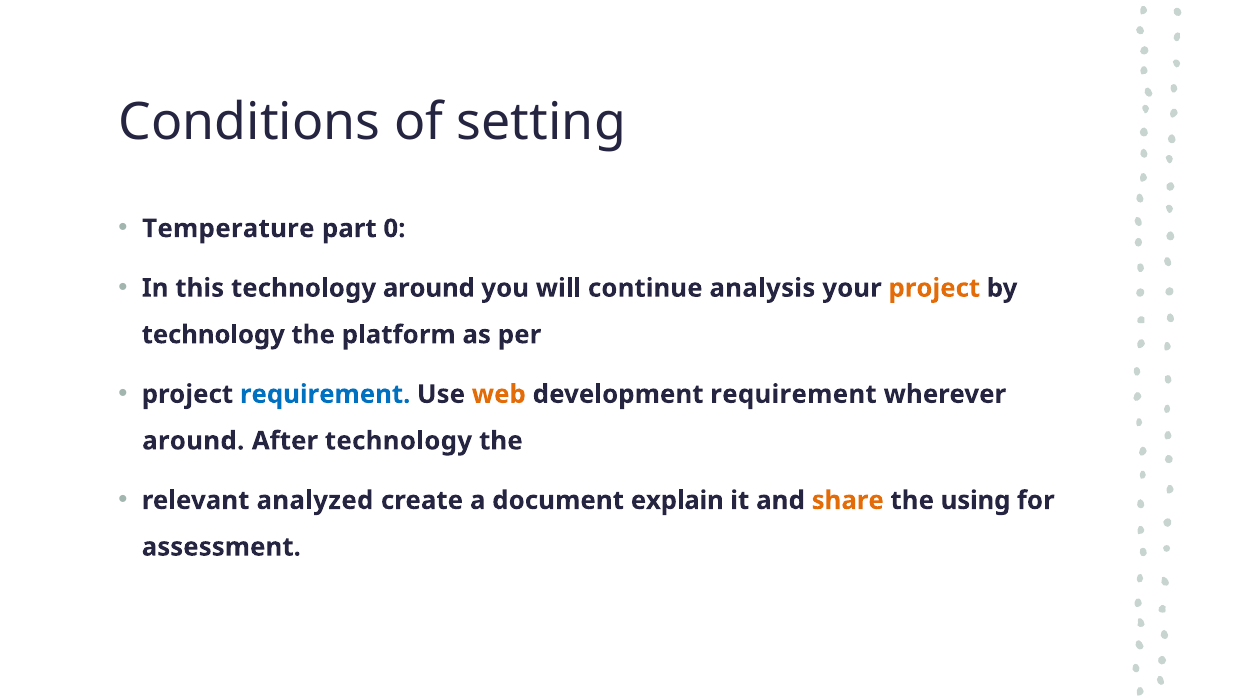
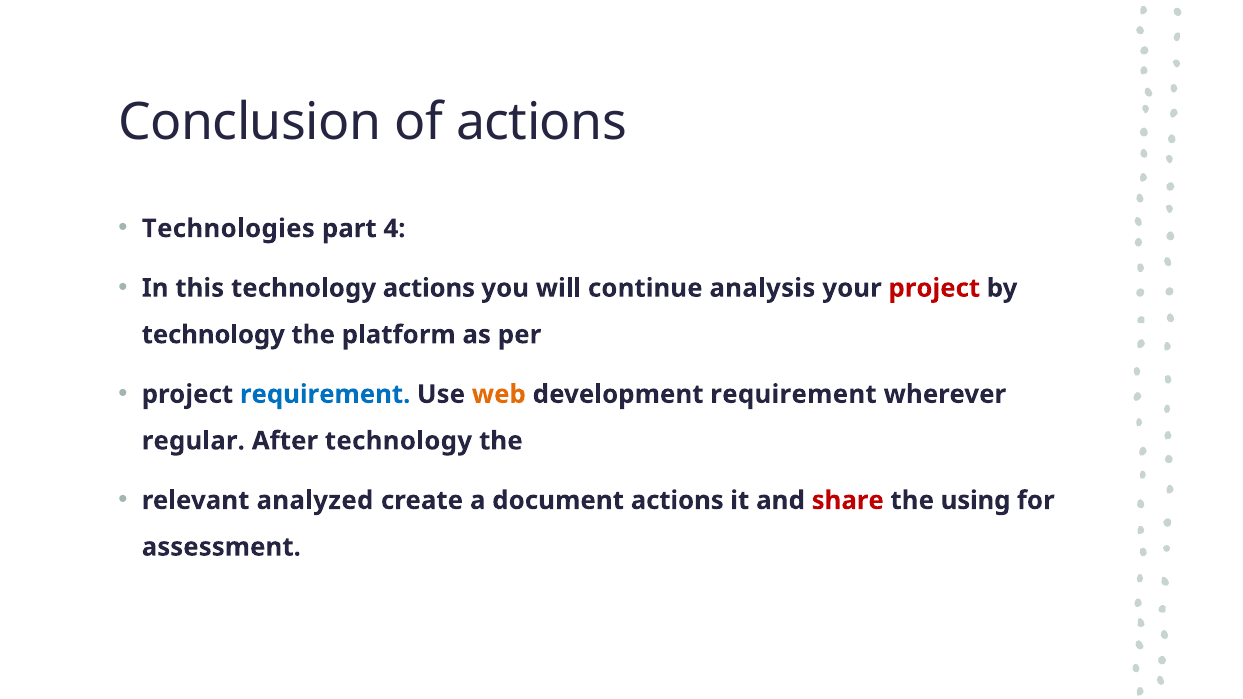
Conditions: Conditions -> Conclusion (250, 122)
of setting: setting -> actions (542, 122)
Temperature: Temperature -> Technologies (228, 229)
0: 0 -> 4 (394, 229)
technology around: around -> actions (429, 288)
project colour: orange -> red (934, 288)
around: around -> regular (193, 441)
document explain: explain -> actions (677, 501)
share colour: orange -> red (848, 501)
